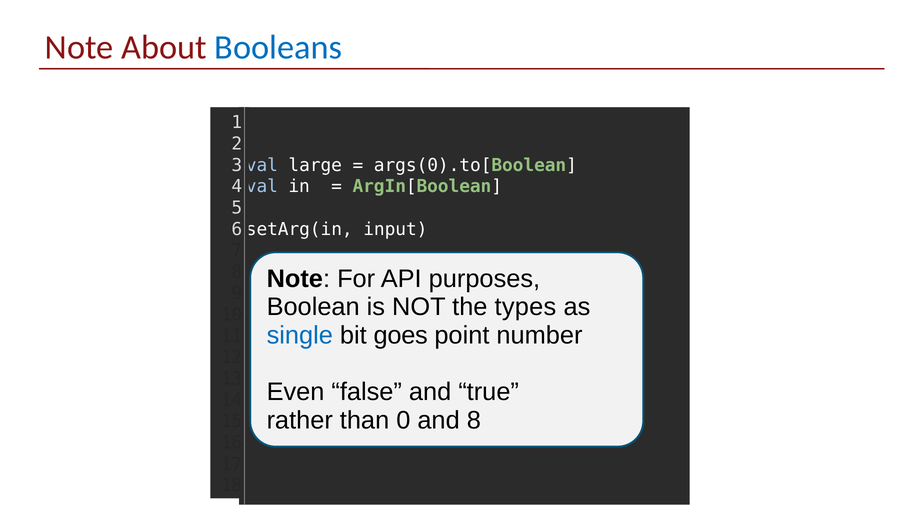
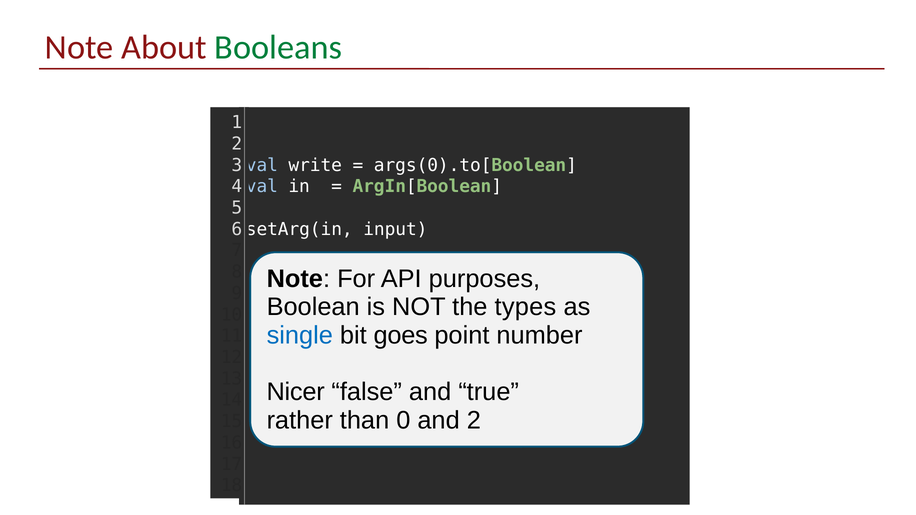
Booleans colour: blue -> green (278, 47)
large: large -> write (315, 165)
Even: Even -> Nicer (296, 392)
and 8: 8 -> 2 (474, 421)
